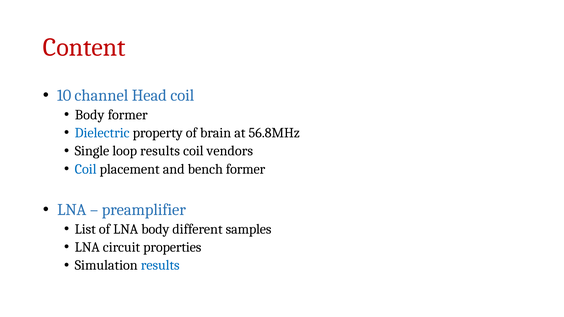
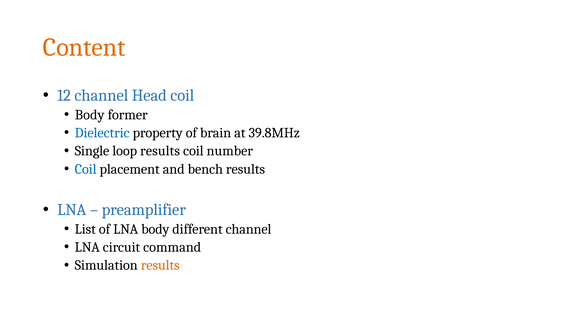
Content colour: red -> orange (84, 47)
10: 10 -> 12 (64, 95)
56.8MHz: 56.8MHz -> 39.8MHz (274, 133)
vendors: vendors -> number (230, 151)
bench former: former -> results (245, 169)
different samples: samples -> channel (249, 229)
properties: properties -> command (172, 247)
results colour: blue -> orange (160, 266)
